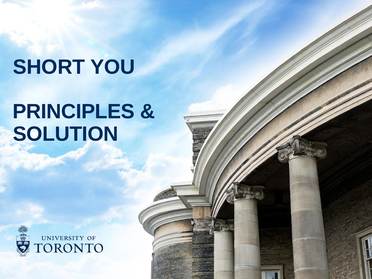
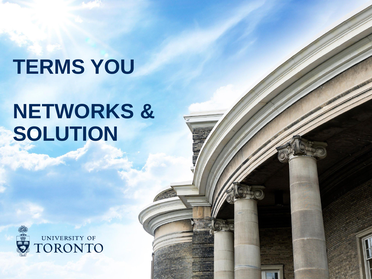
SHORT: SHORT -> TERMS (49, 67)
PRINCIPLES: PRINCIPLES -> NETWORKS (73, 112)
